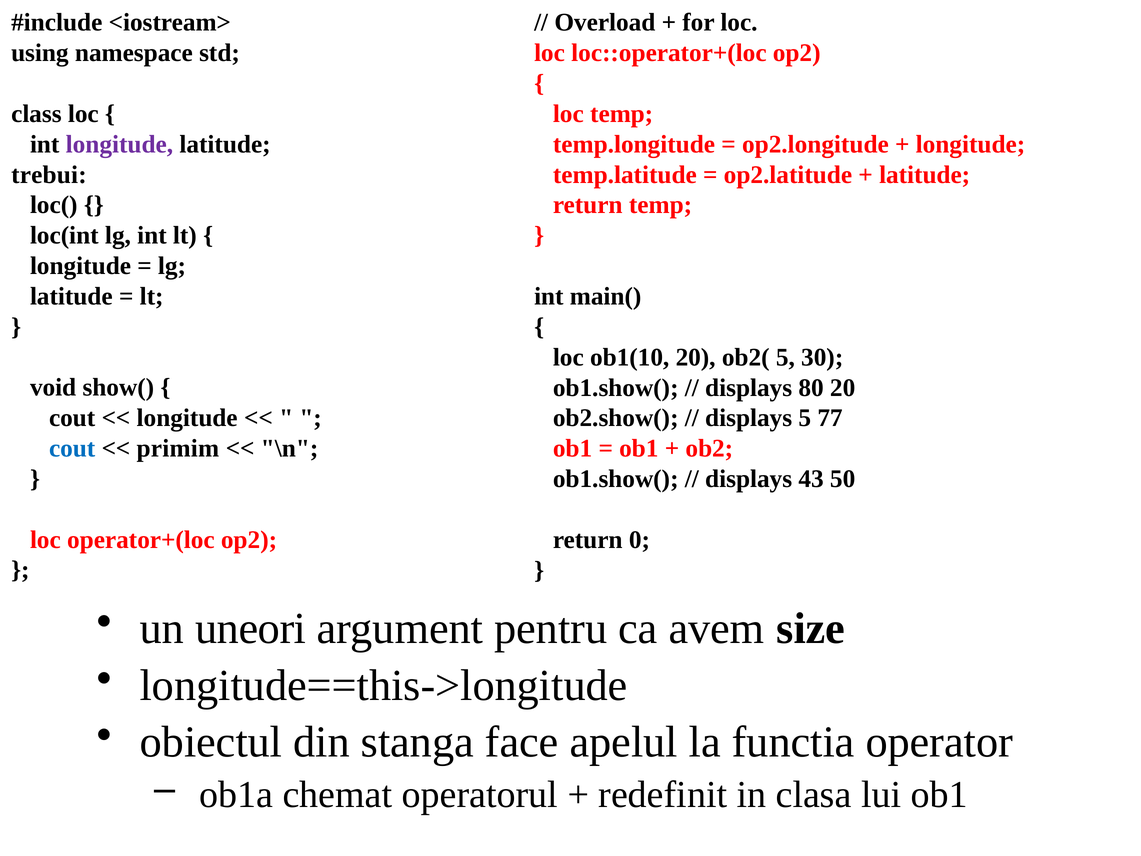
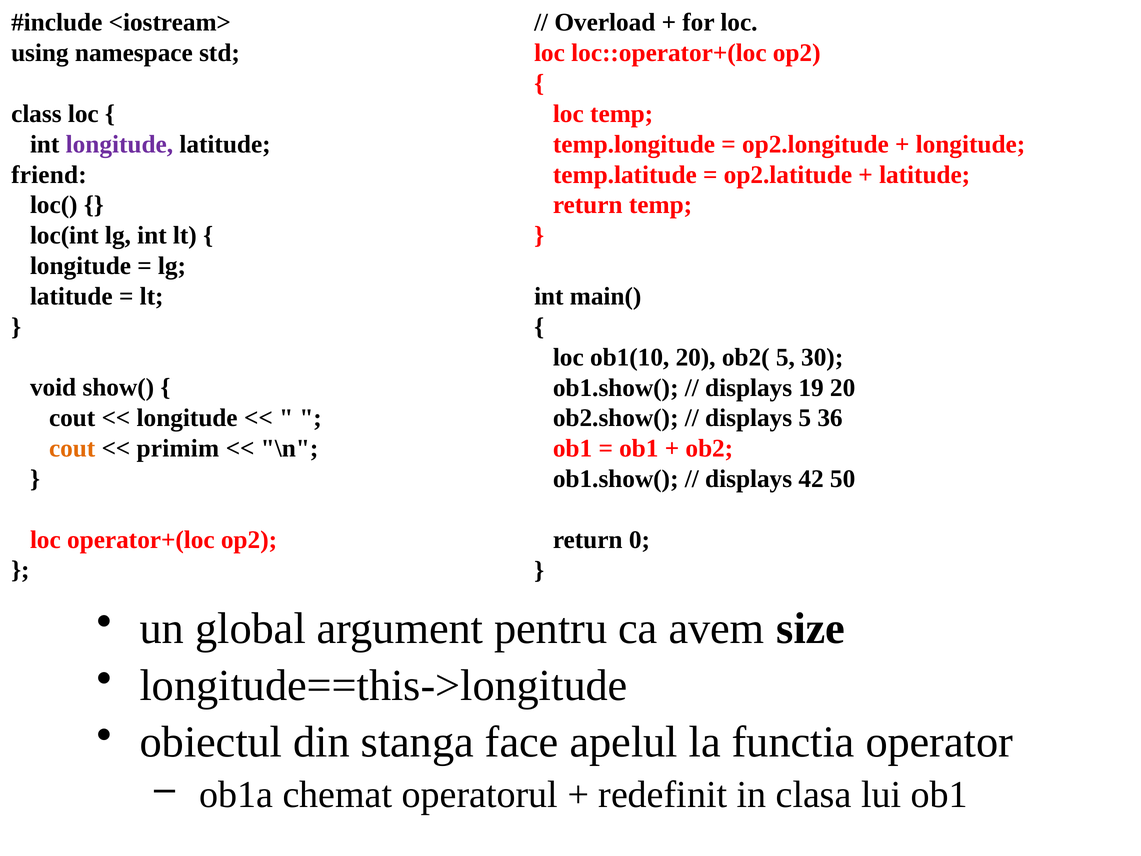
trebui: trebui -> friend (49, 175)
80: 80 -> 19 (811, 388)
77: 77 -> 36 (830, 418)
cout colour: blue -> orange (72, 448)
43: 43 -> 42 (811, 479)
uneori: uneori -> global (250, 628)
